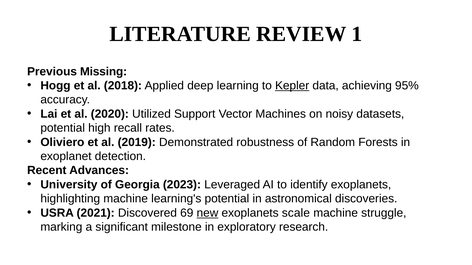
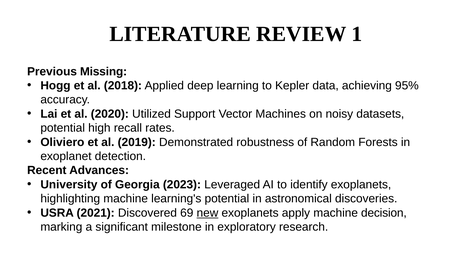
Kepler underline: present -> none (292, 86)
scale: scale -> apply (296, 213)
struggle: struggle -> decision (384, 213)
